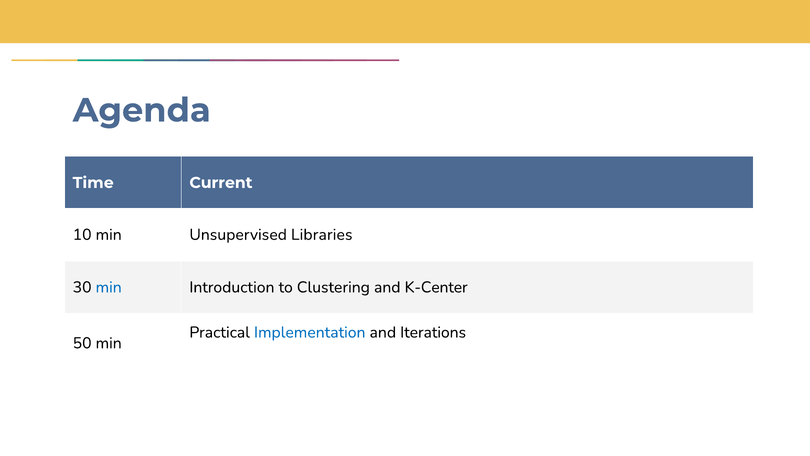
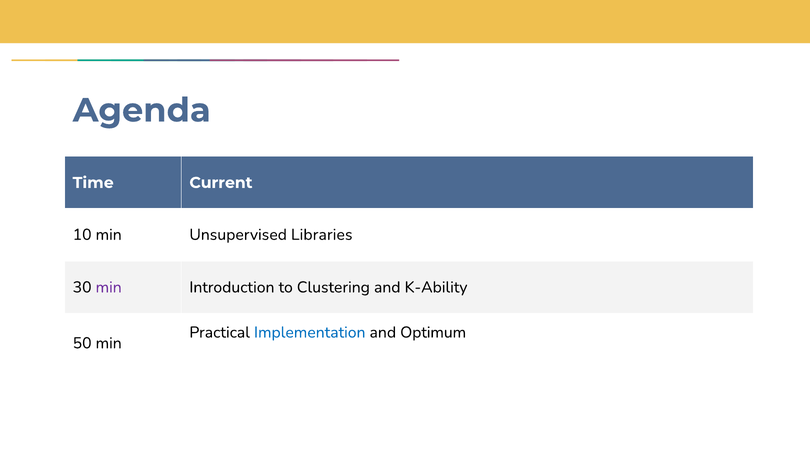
min colour: blue -> purple (109, 287)
K-Center: K-Center -> K-Ability (436, 287)
Iterations: Iterations -> Optimum (433, 332)
